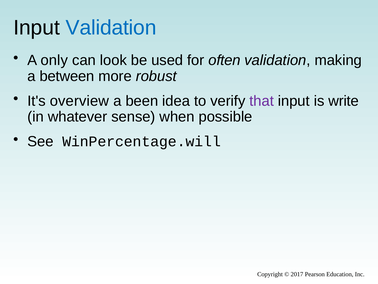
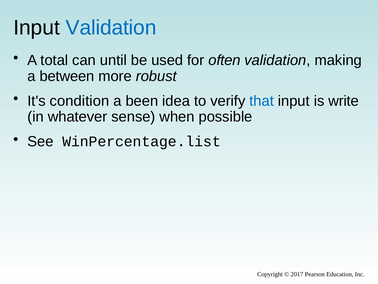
only: only -> total (54, 60)
look: look -> until (113, 60)
overview: overview -> condition (79, 101)
that colour: purple -> blue (262, 101)
WinPercentage.will: WinPercentage.will -> WinPercentage.list (142, 141)
